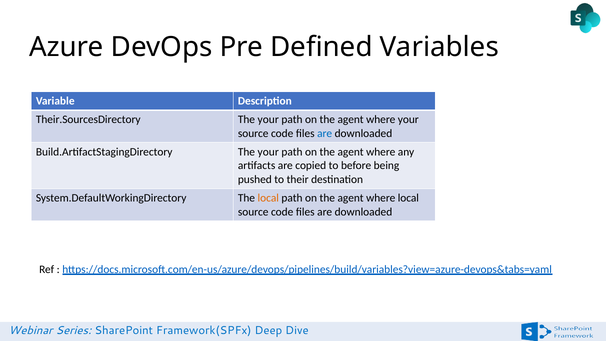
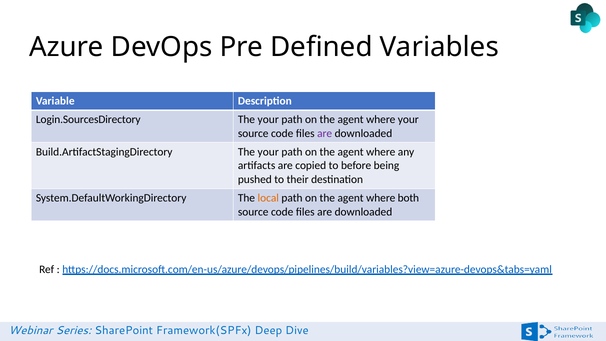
Their.SourcesDirectory: Their.SourcesDirectory -> Login.SourcesDirectory (88, 119)
are colour: blue -> purple (325, 133)
where local: local -> both (408, 198)
